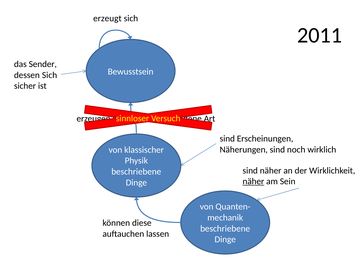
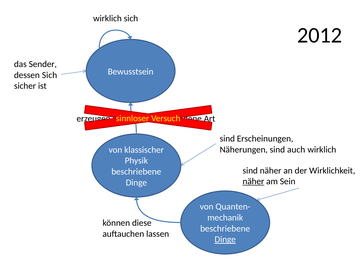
erzeugt: erzeugt -> wirklich (107, 18)
2011: 2011 -> 2012 (320, 35)
sind noch: noch -> auch (296, 150)
Dinge underline: none -> present (225, 239)
